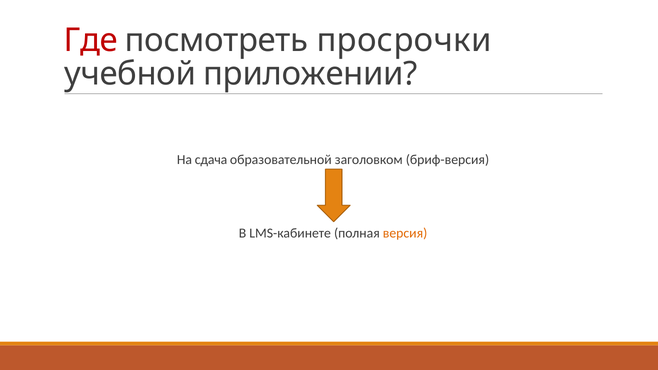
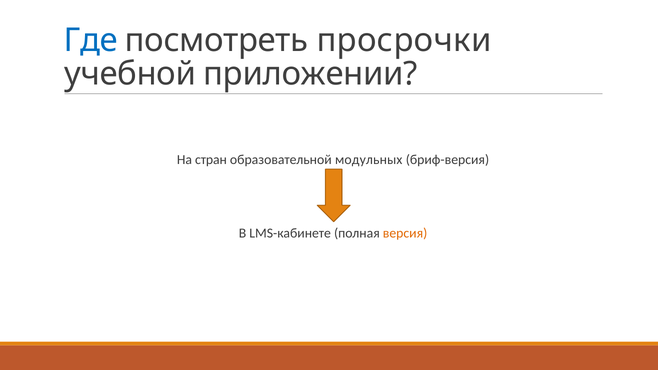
Где colour: red -> blue (91, 40)
сдача: сдача -> стран (211, 160)
заголовком: заголовком -> модульных (369, 160)
